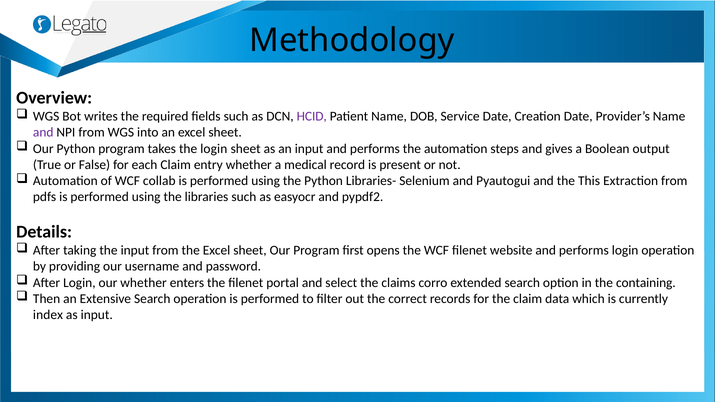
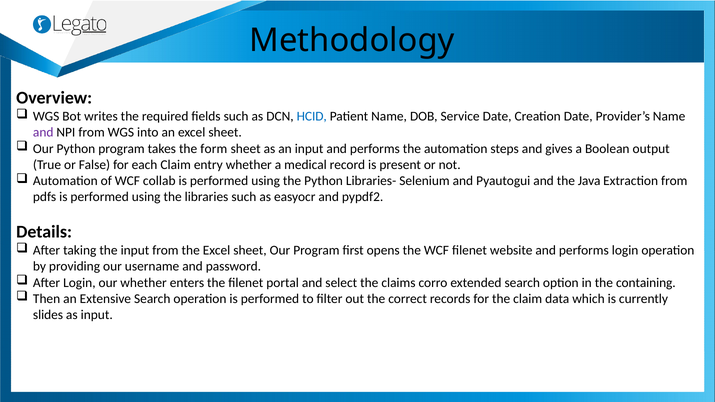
HCID colour: purple -> blue (312, 117)
the login: login -> form (214, 149)
This: This -> Java (589, 181)
index: index -> slides (48, 315)
